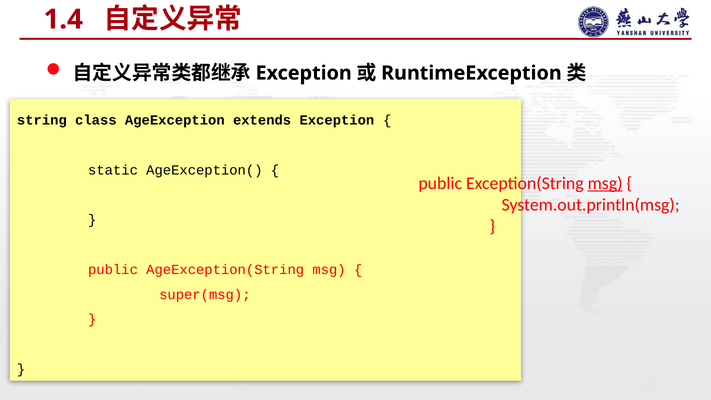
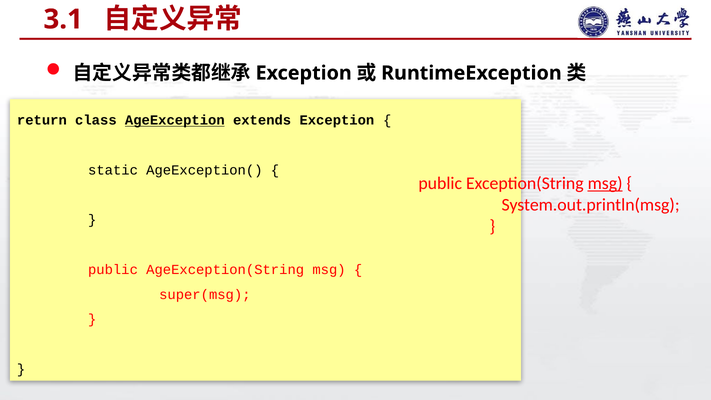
1.4: 1.4 -> 3.1 (63, 19)
string: string -> return (42, 120)
AgeException underline: none -> present (175, 120)
